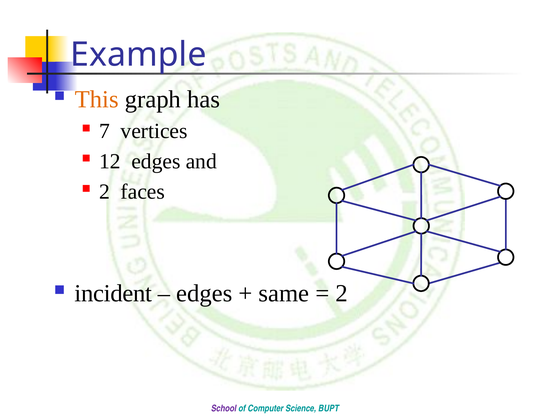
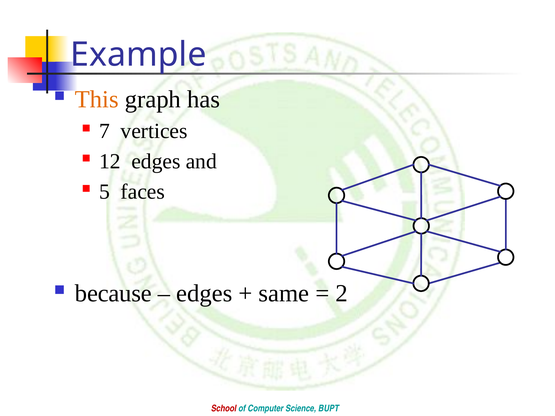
2: 2 -> 5 (105, 192)
incident: incident -> because (113, 294)
School colour: purple -> red (224, 409)
